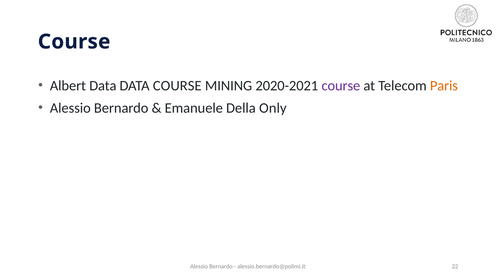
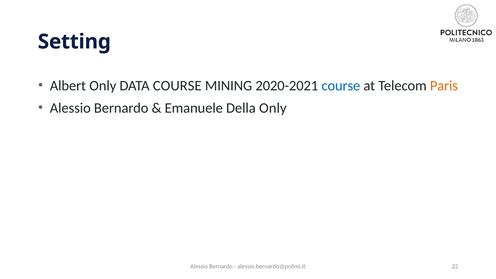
Course: Course -> Setting (74, 42)
Albert Data: Data -> Only (103, 86)
course colour: purple -> blue (341, 86)
